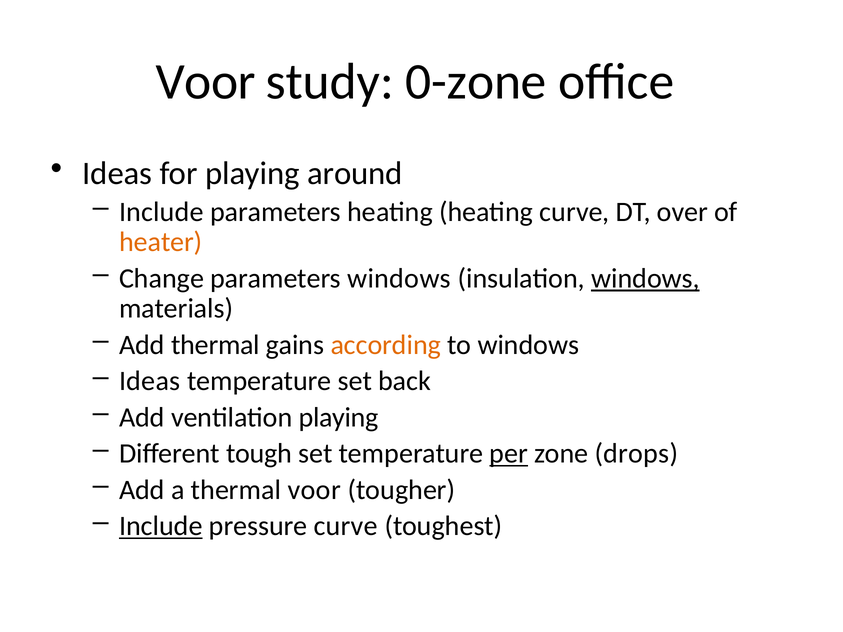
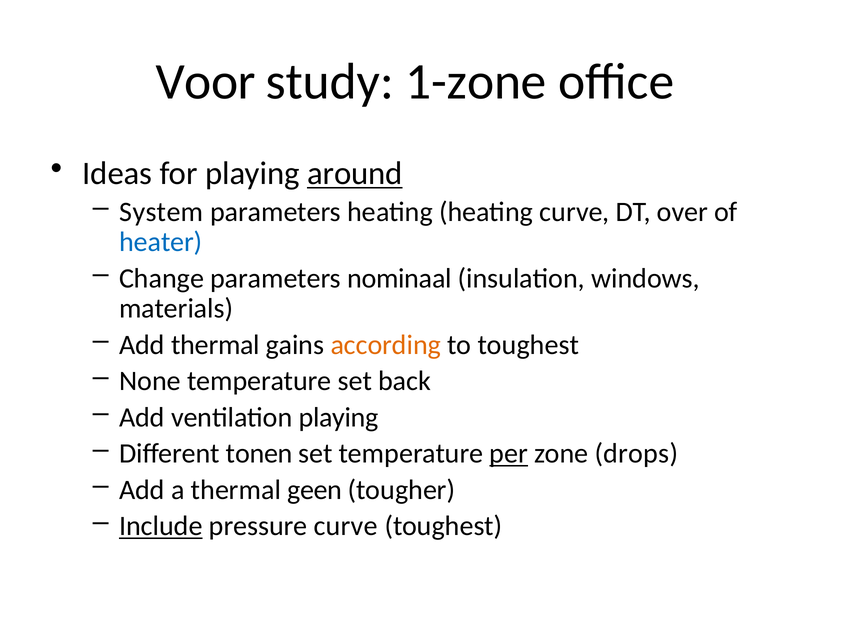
0-zone: 0-zone -> 1-zone (476, 82)
around underline: none -> present (355, 174)
Include: Include -> System (161, 212)
heater colour: orange -> blue (161, 242)
parameters windows: windows -> nominaal (399, 278)
windows underline: present -> none (645, 278)
to windows: windows -> toughest (528, 345)
Ideas: Ideas -> None (150, 381)
tough: tough -> tonen (259, 454)
thermal voor: voor -> geen (315, 490)
